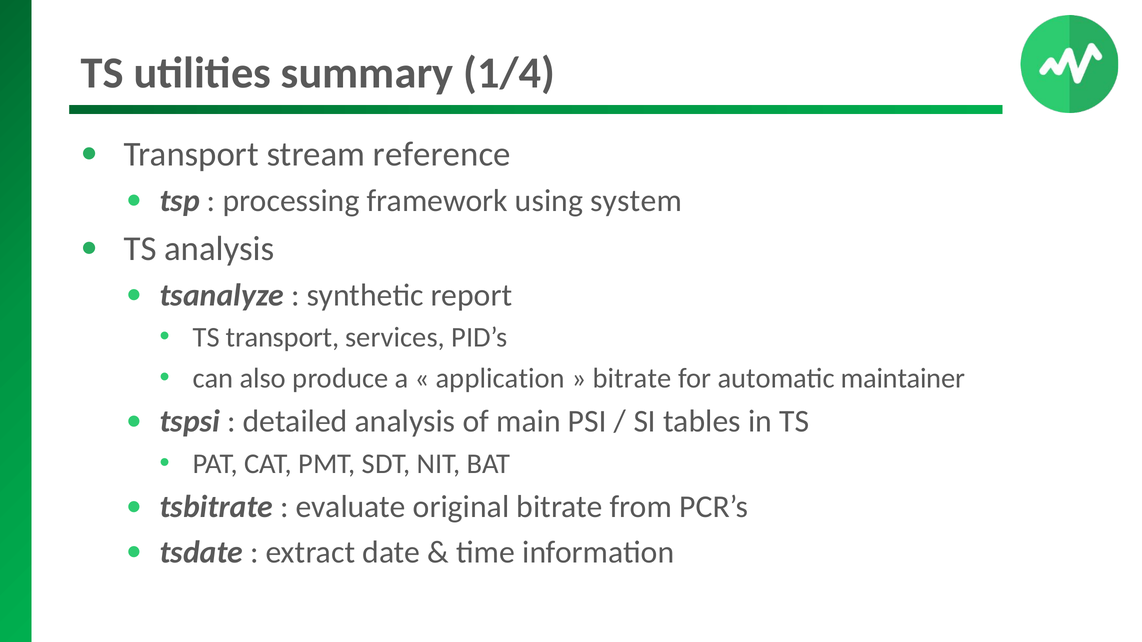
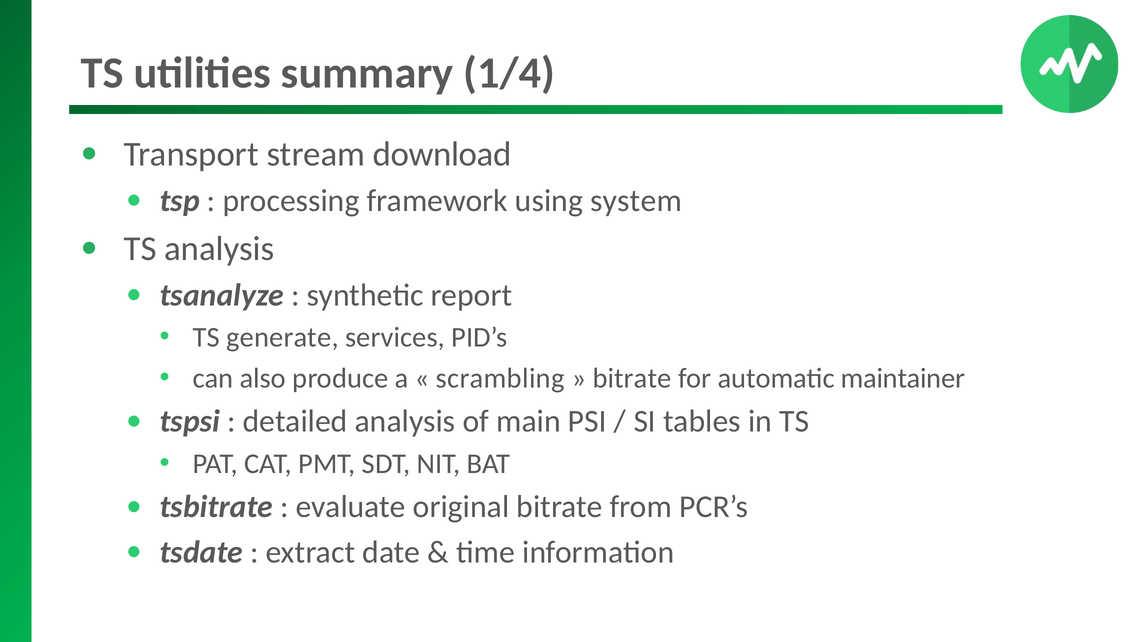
reference: reference -> download (442, 154)
TS transport: transport -> generate (282, 338)
application: application -> scrambling (500, 378)
